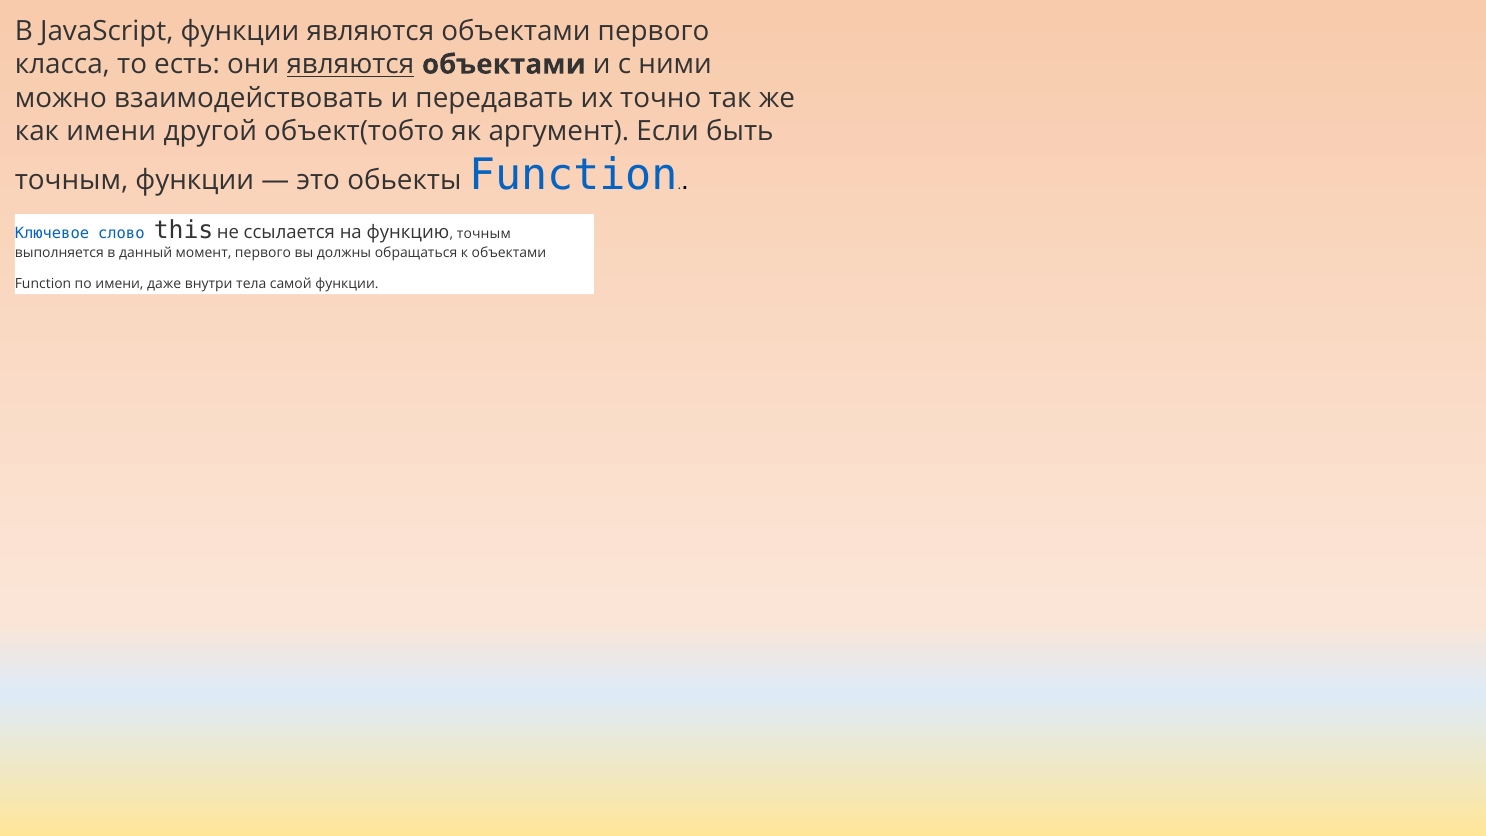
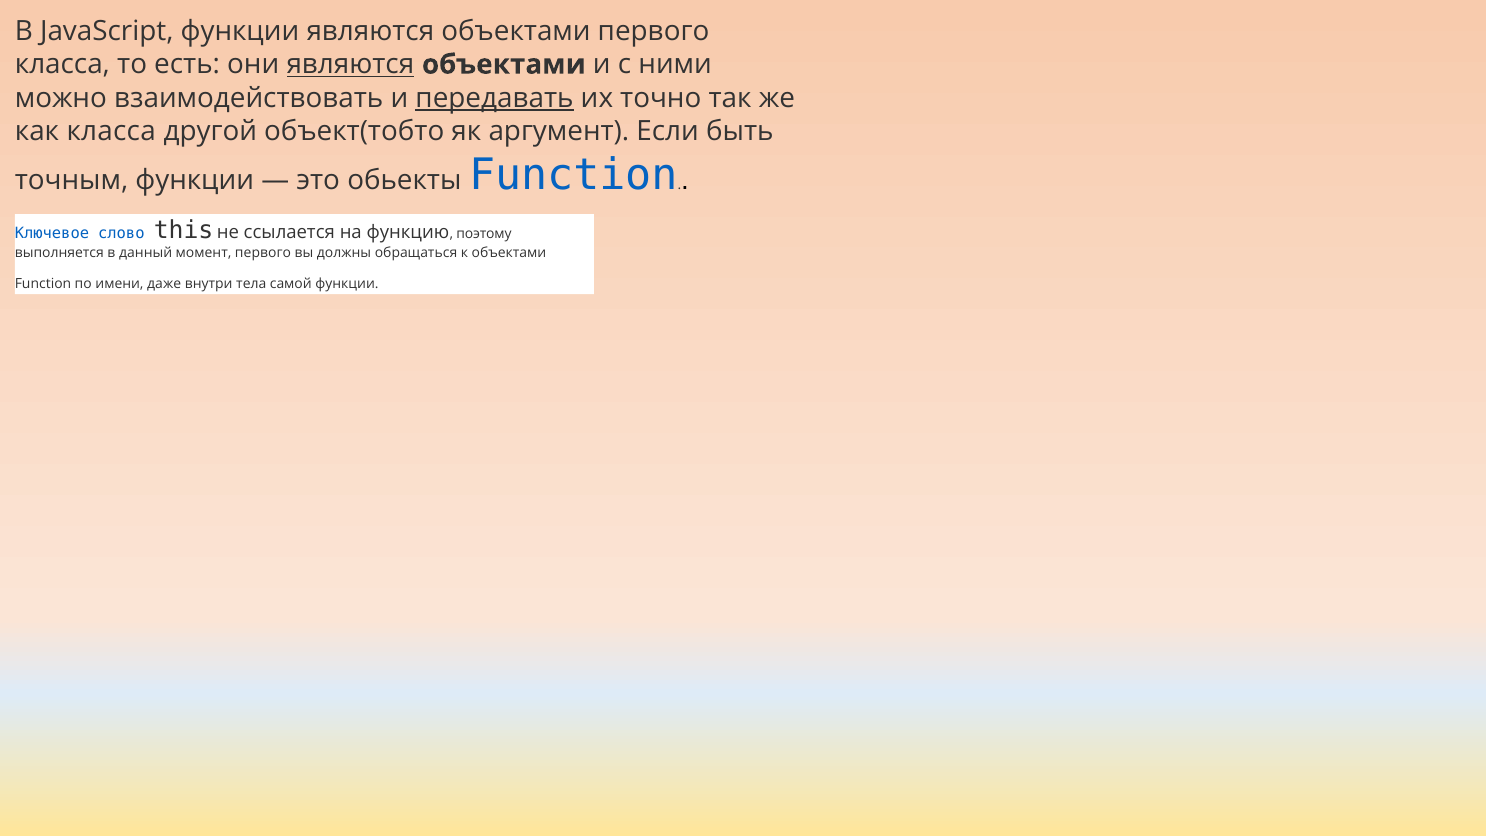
передавать underline: none -> present (495, 98)
как имени: имени -> класса (111, 131)
точным: точным -> поэтому (484, 234)
